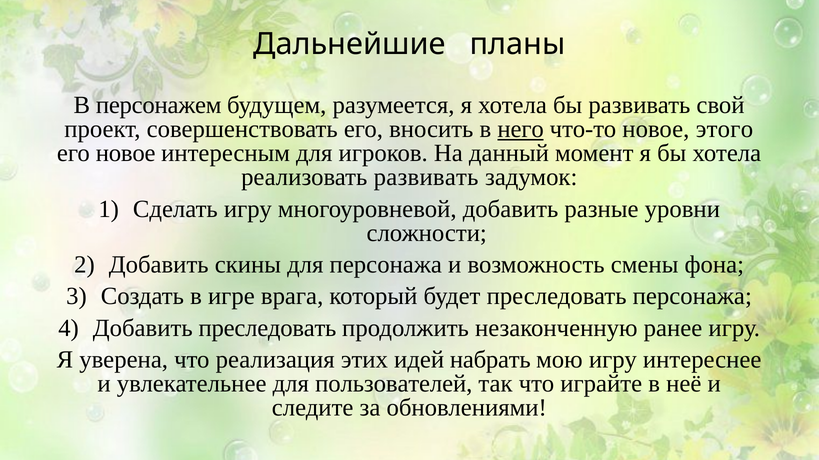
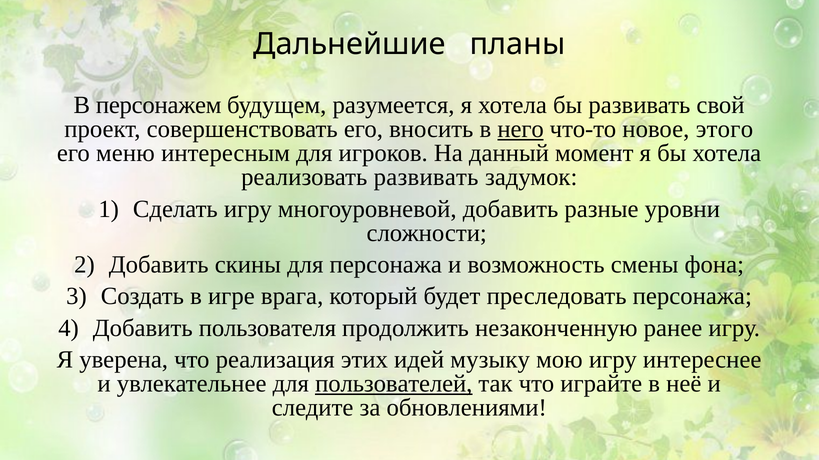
его новое: новое -> меню (125, 153)
Добавить преследовать: преследовать -> пользователя (267, 328)
набрать: набрать -> музыку (490, 360)
пользователей underline: none -> present (394, 384)
